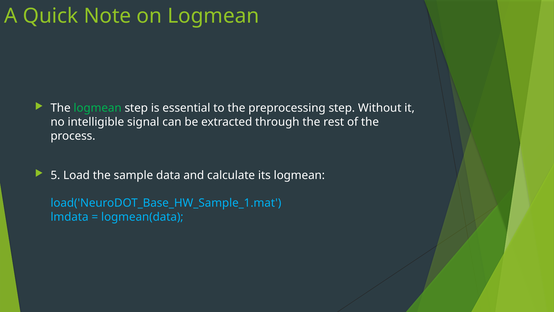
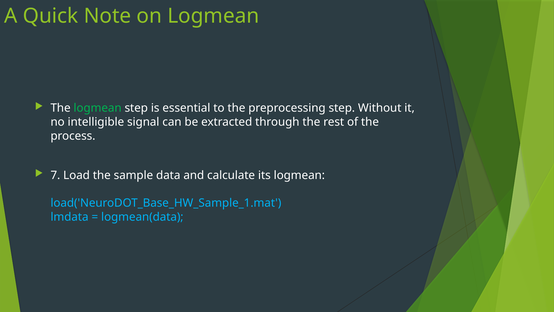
5: 5 -> 7 (55, 175)
